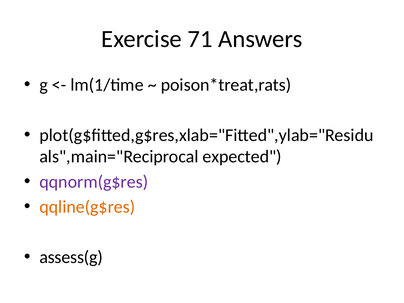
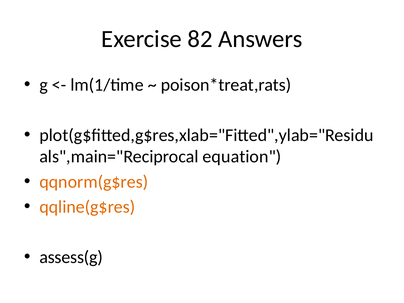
71: 71 -> 82 (200, 39)
expected: expected -> equation (242, 157)
qqnorm(g$res colour: purple -> orange (94, 182)
